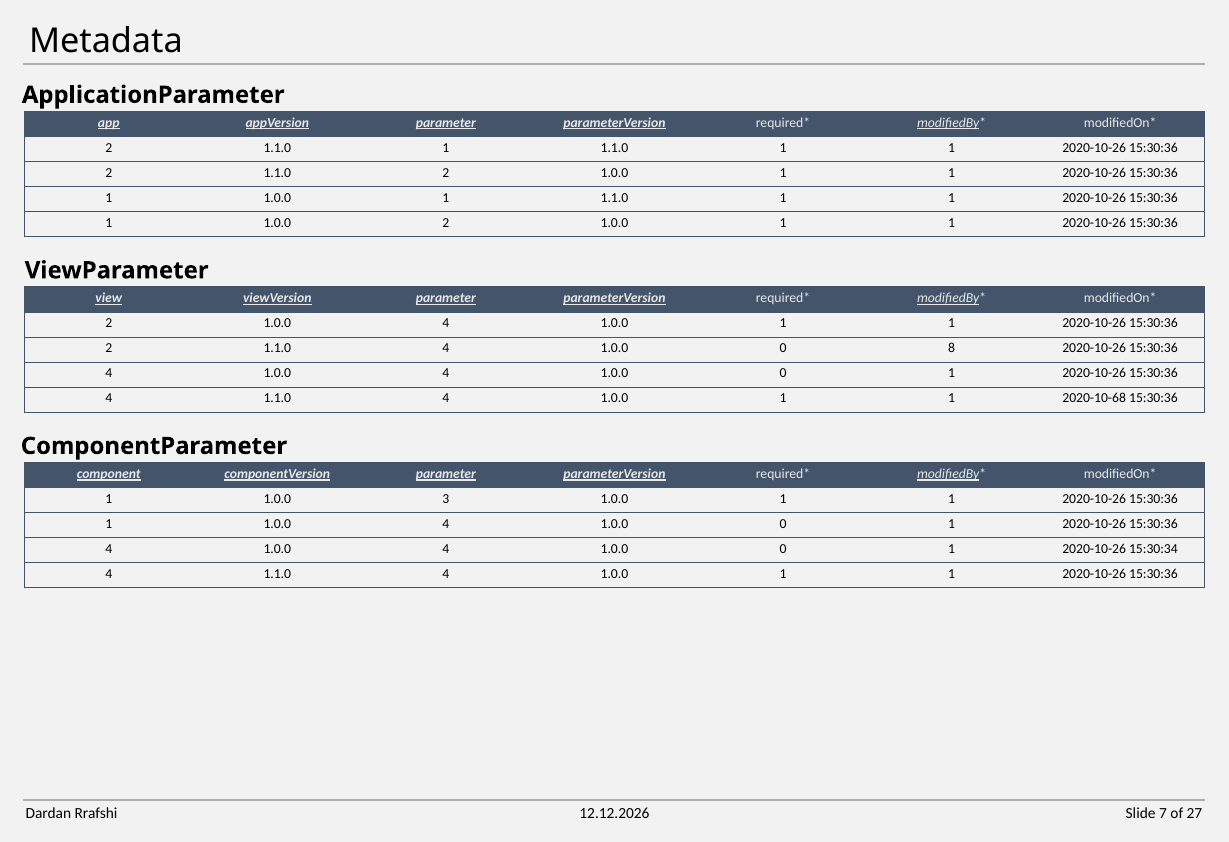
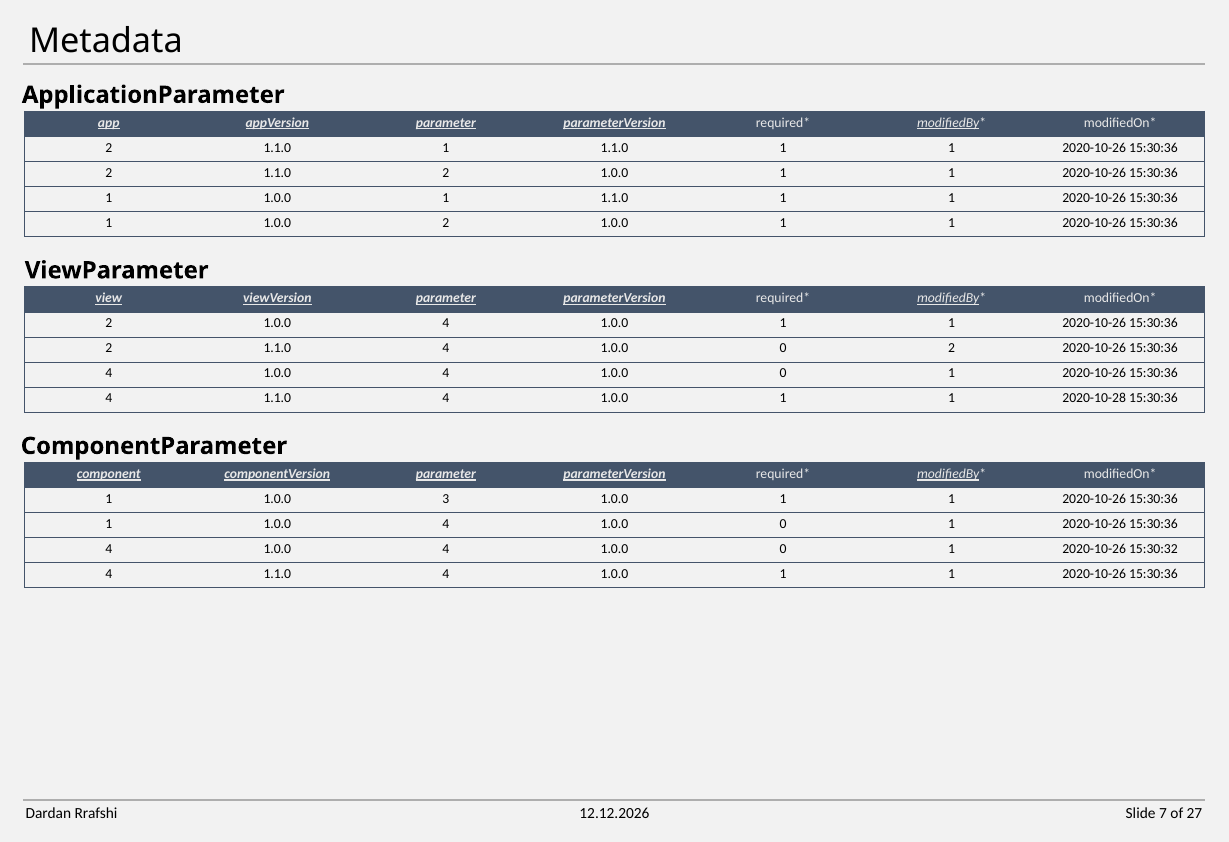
0 8: 8 -> 2 (952, 348)
2020-10-68: 2020-10-68 -> 2020-10-28 (1094, 398)
15:30:34: 15:30:34 -> 15:30:32 (1153, 549)
